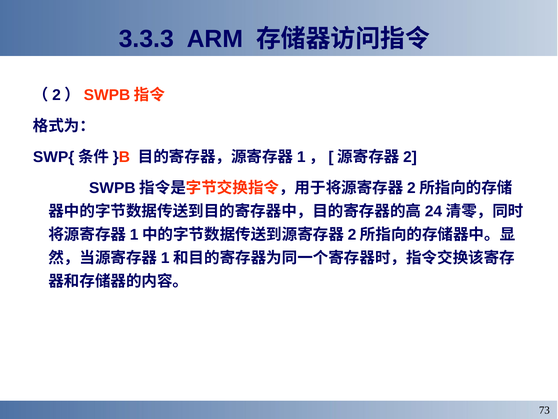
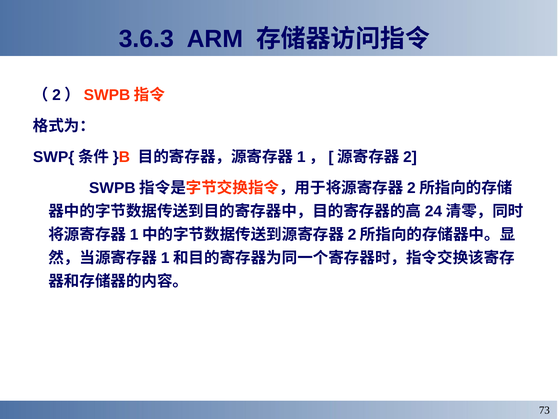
3.3.3: 3.3.3 -> 3.6.3 (146, 39)
